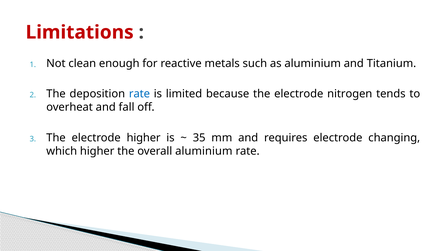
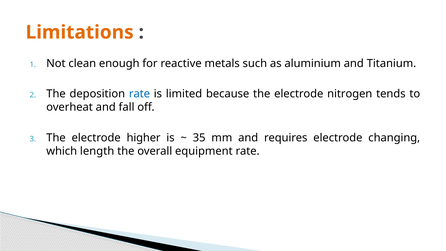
Limitations colour: red -> orange (80, 32)
which higher: higher -> length (97, 151)
overall aluminium: aluminium -> equipment (204, 151)
